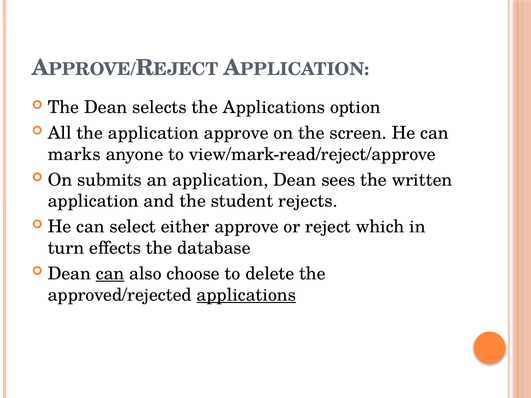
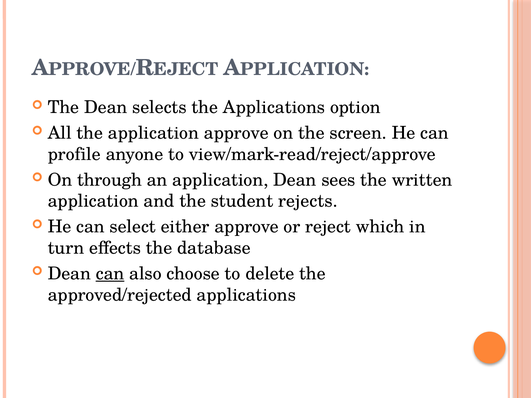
marks: marks -> profile (74, 154)
submits: submits -> through (110, 180)
applications underline: present -> none (246, 295)
